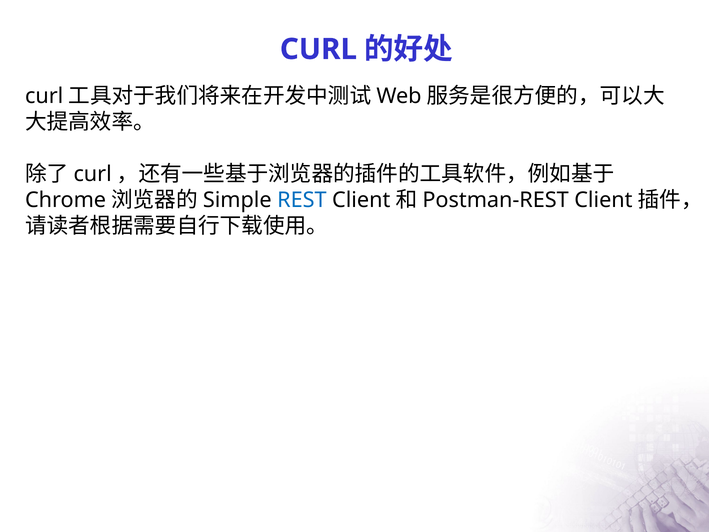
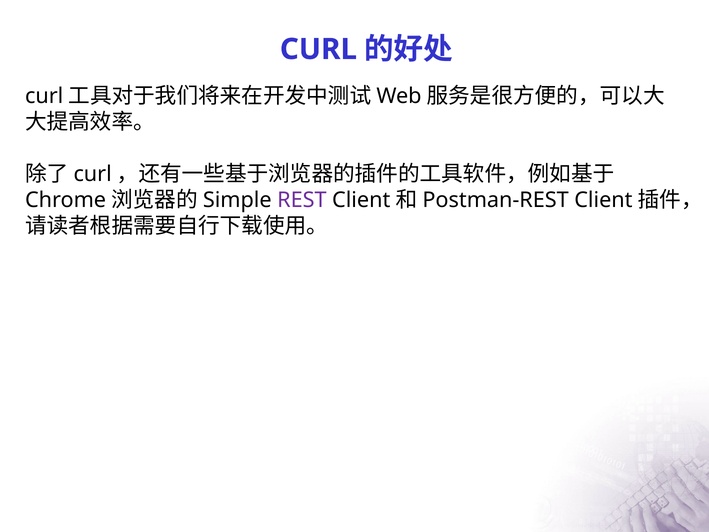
REST colour: blue -> purple (302, 200)
